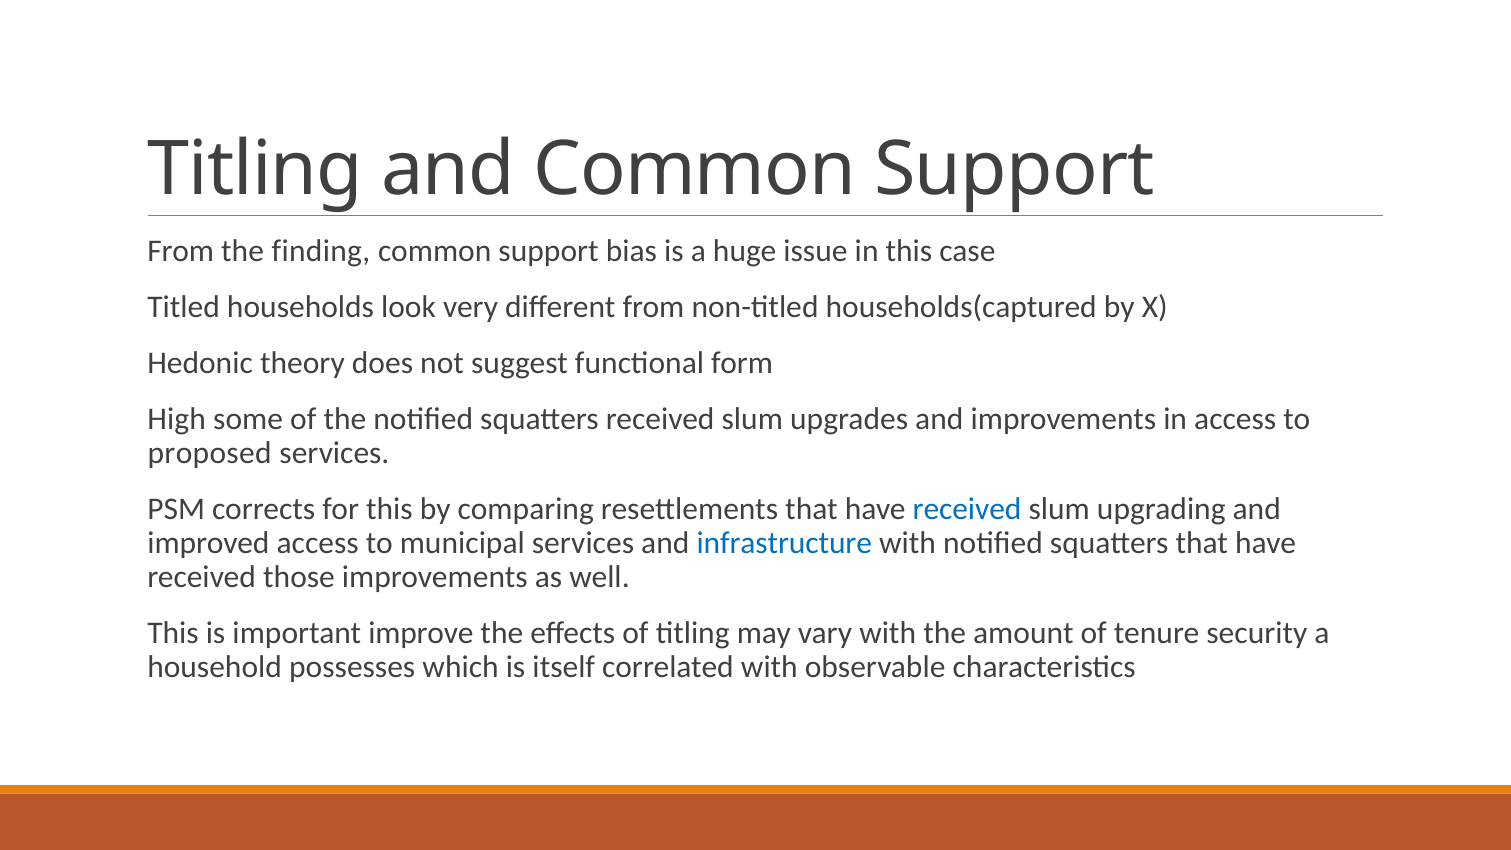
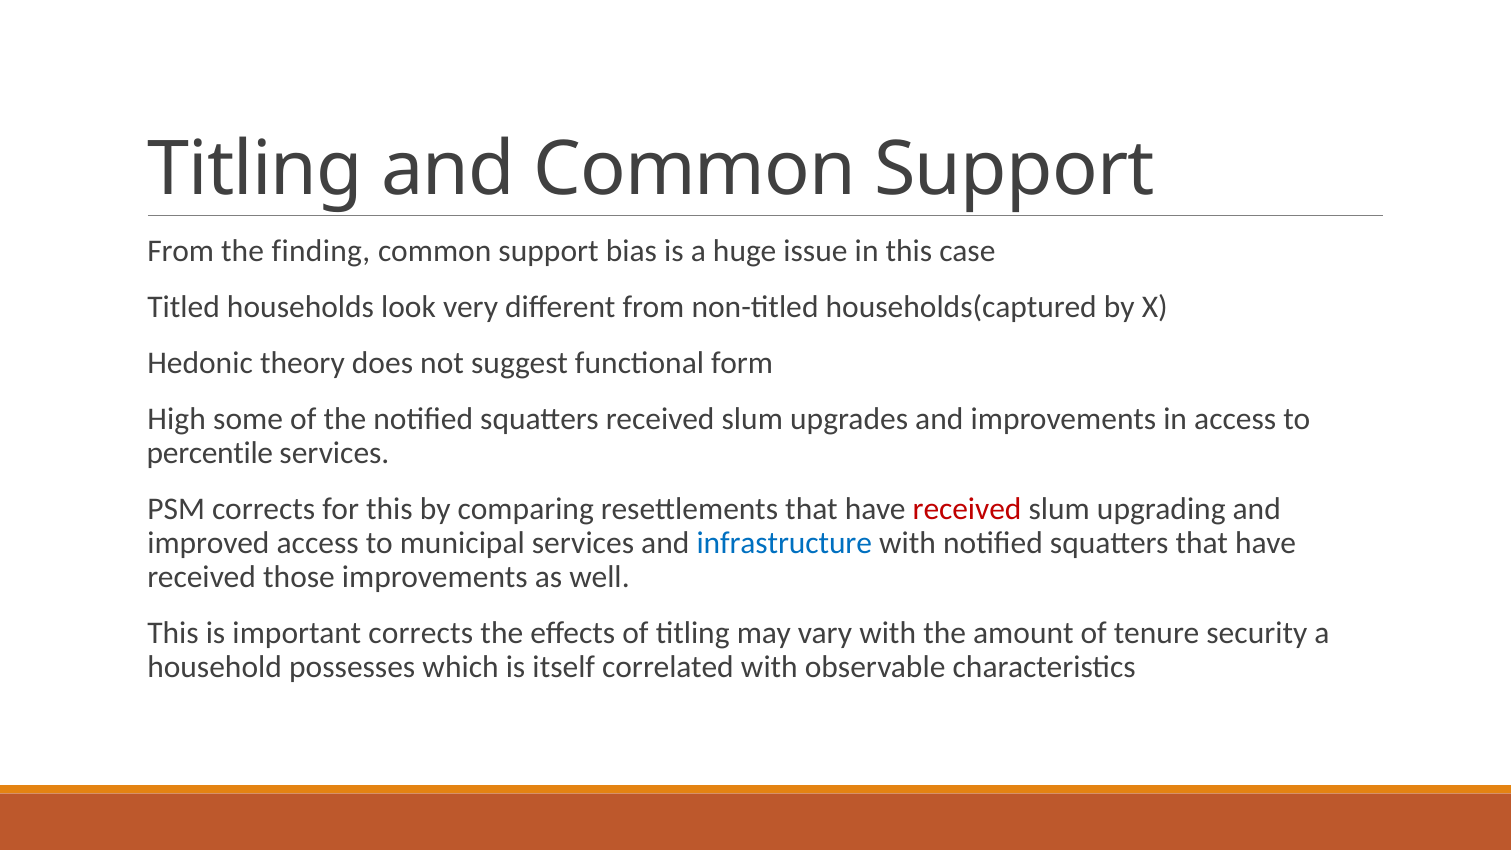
proposed: proposed -> percentile (210, 453)
received colour: blue -> red (967, 509)
important improve: improve -> corrects (421, 633)
